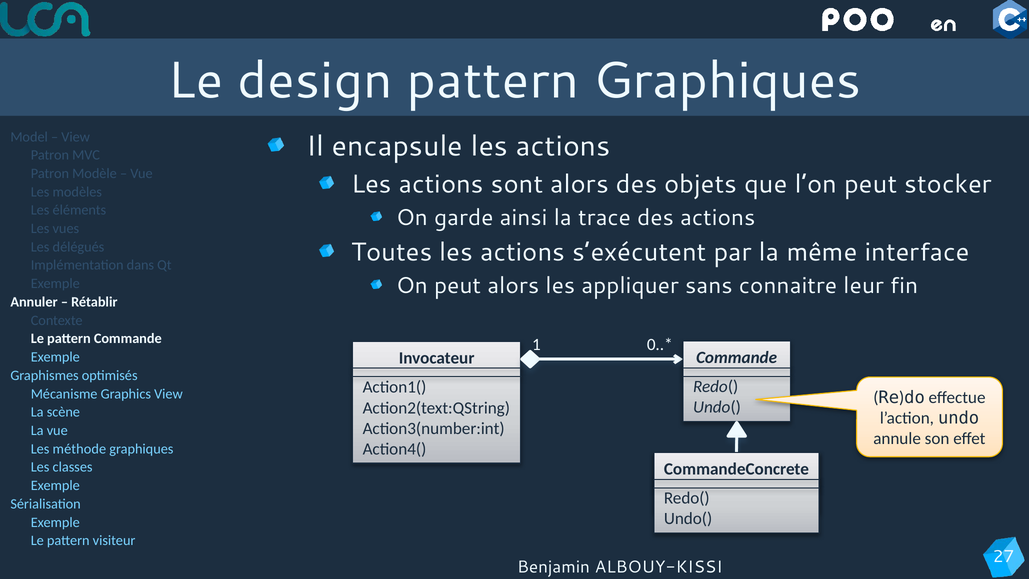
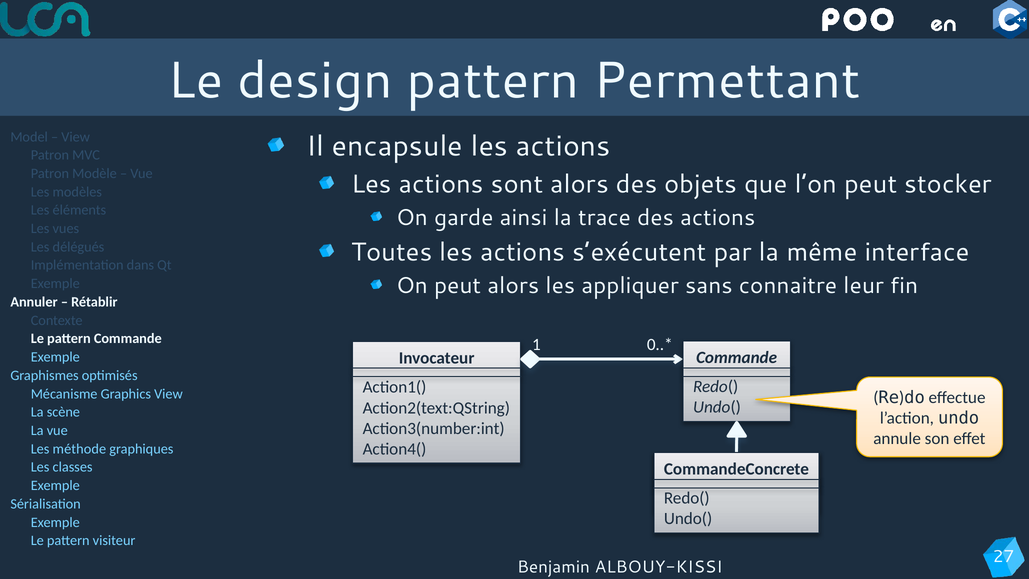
pattern Graphiques: Graphiques -> Permettant (727, 81)
